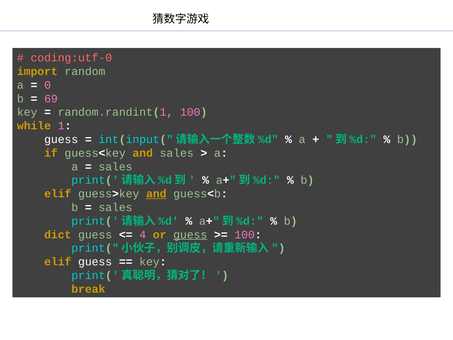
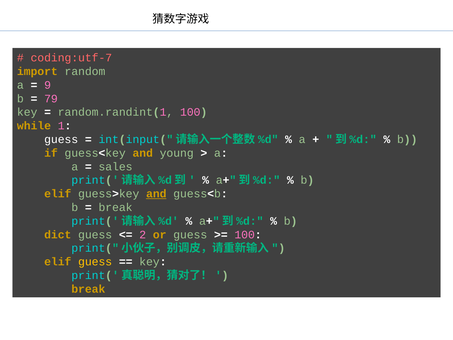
coding:utf-0: coding:utf-0 -> coding:utf-7 (71, 58)
0: 0 -> 9 (48, 85)
69: 69 -> 79 (51, 99)
and sales: sales -> young (177, 153)
sales: sales -> break (116, 207)
4: 4 -> 2 (143, 234)
guess underline: present -> none (190, 234)
guess colour: white -> yellow (95, 262)
